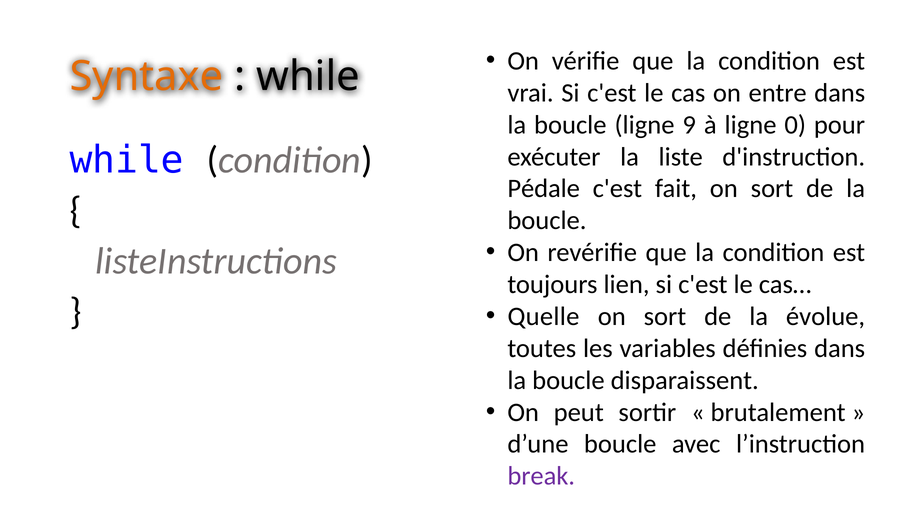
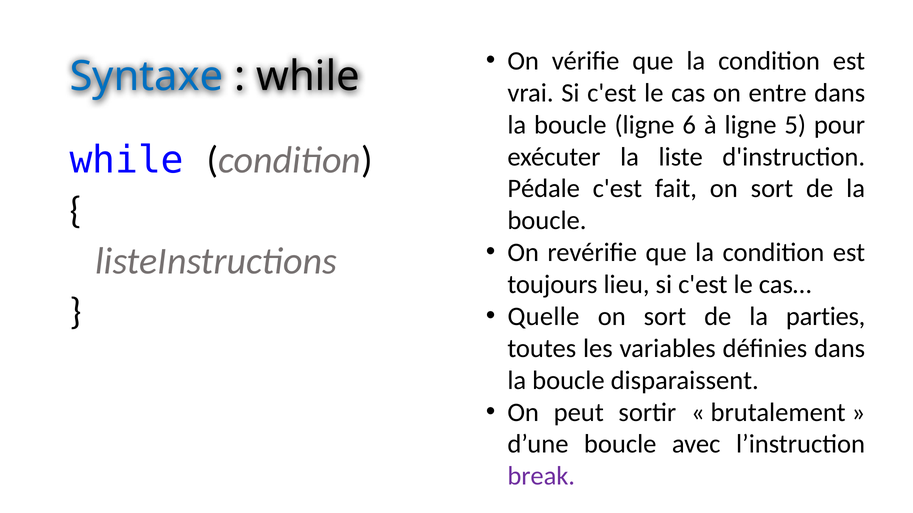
Syntaxe colour: orange -> blue (146, 77)
9: 9 -> 6 (689, 125)
0: 0 -> 5 (795, 125)
lien: lien -> lieu (627, 285)
évolue: évolue -> parties (826, 317)
